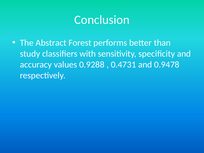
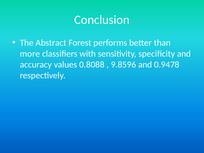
study: study -> more (30, 54)
0.9288: 0.9288 -> 0.8088 (92, 65)
0.4731: 0.4731 -> 9.8596 (123, 65)
